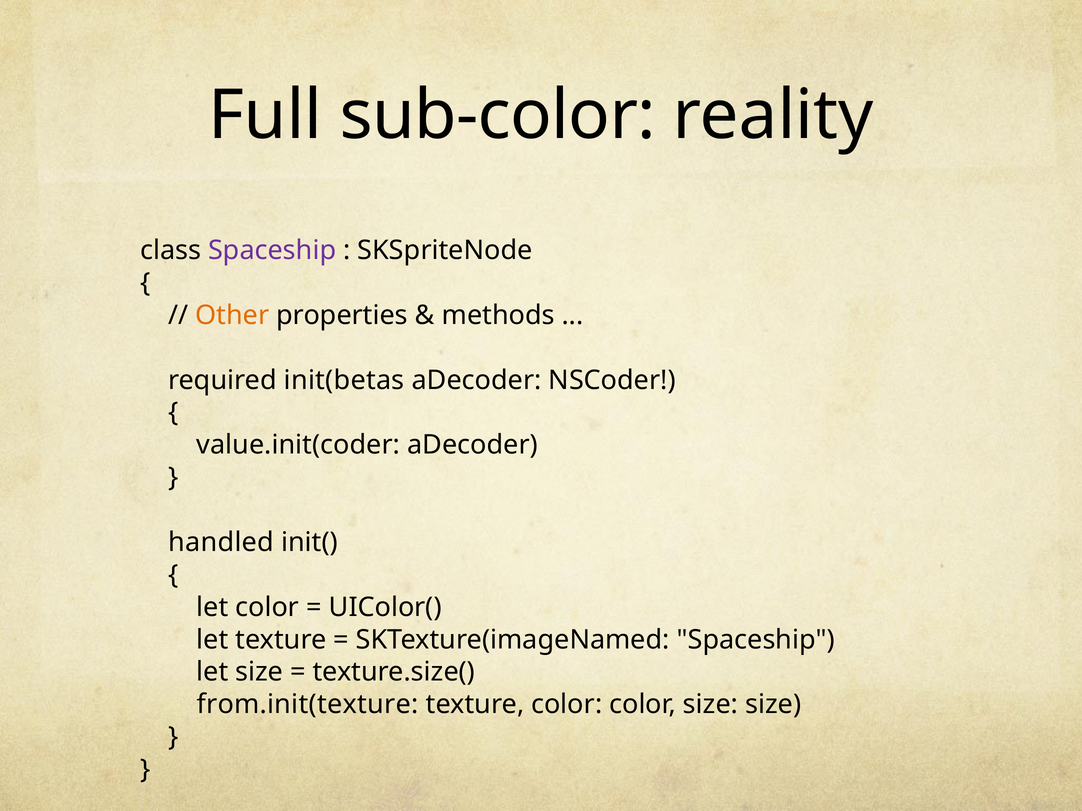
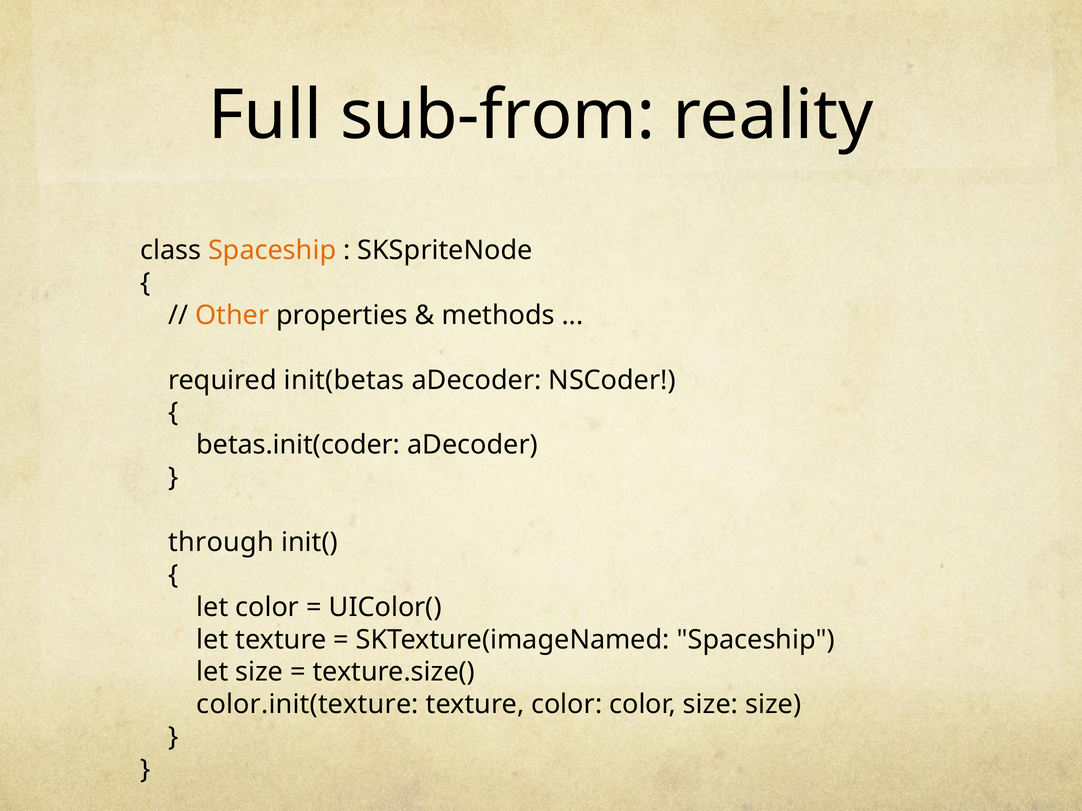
sub-color: sub-color -> sub-from (498, 116)
Spaceship colour: purple -> orange (272, 250)
value.init(coder: value.init(coder -> betas.init(coder (298, 445)
handled: handled -> through (221, 543)
from.init(texture: from.init(texture -> color.init(texture (308, 705)
